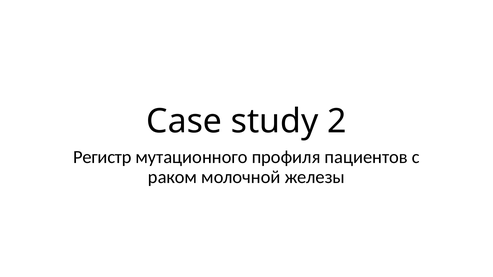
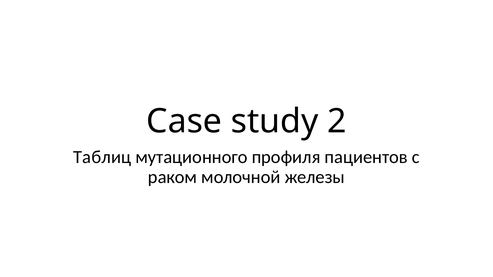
Регистр: Регистр -> Таблиц (102, 157)
